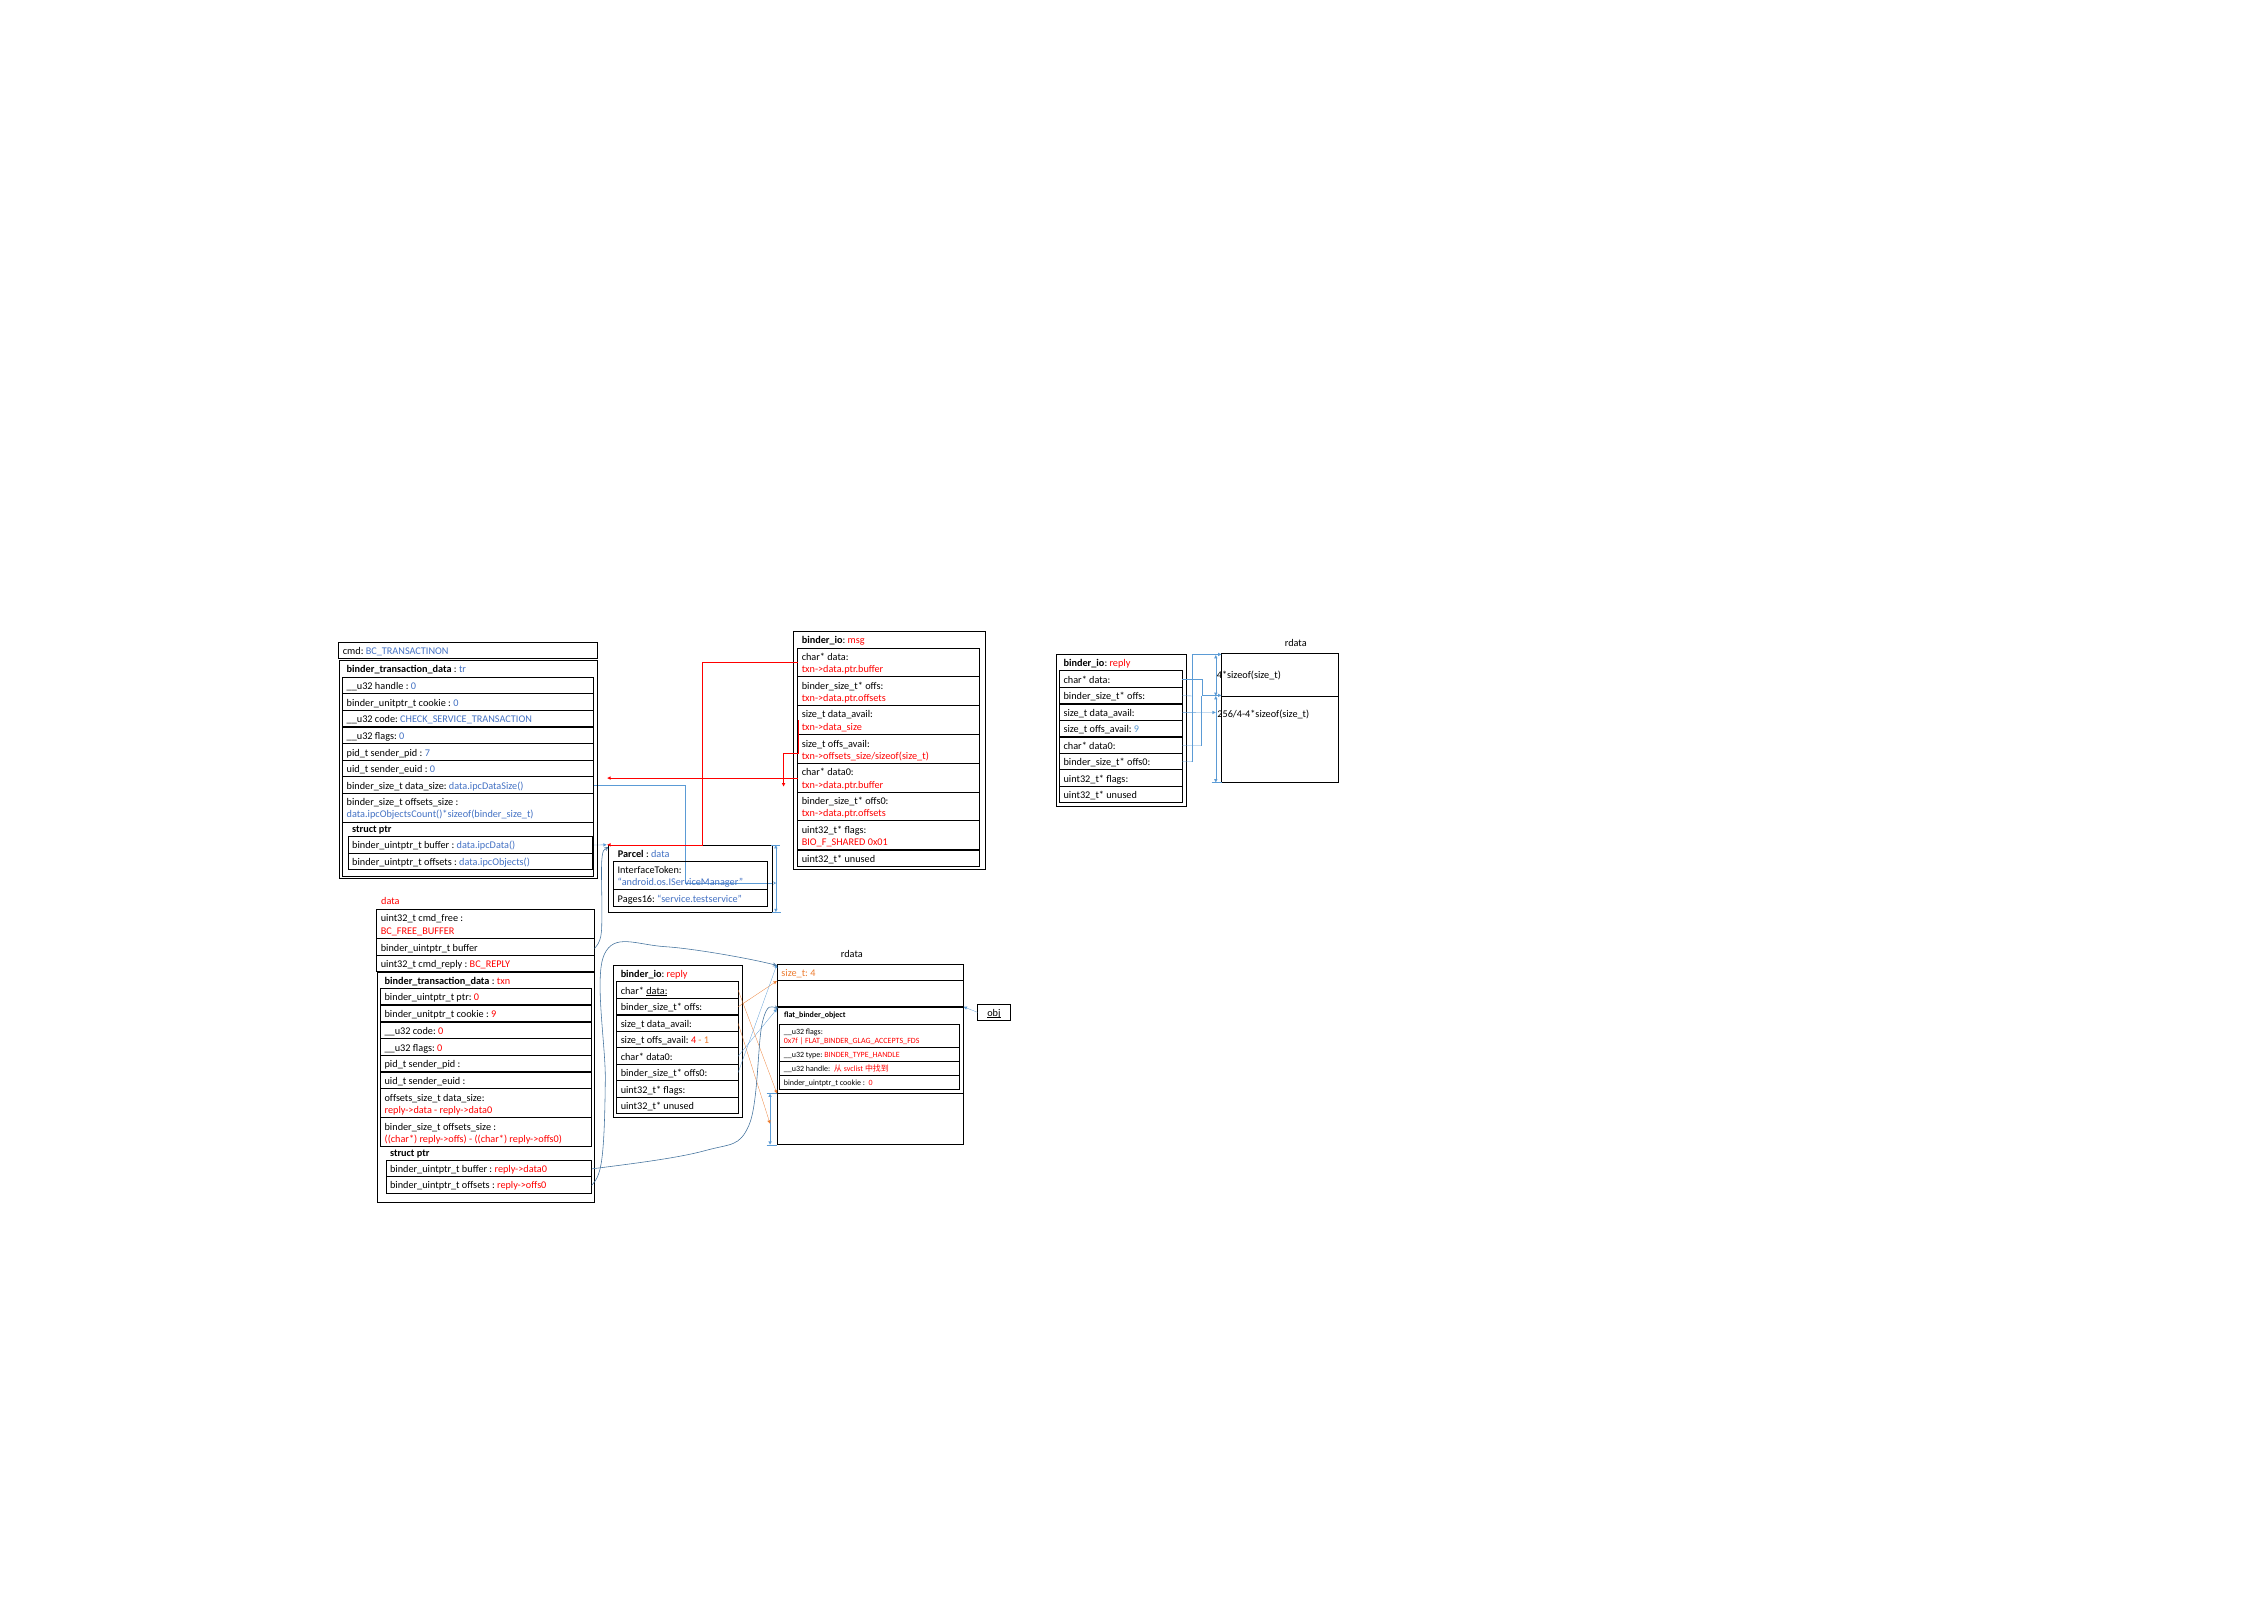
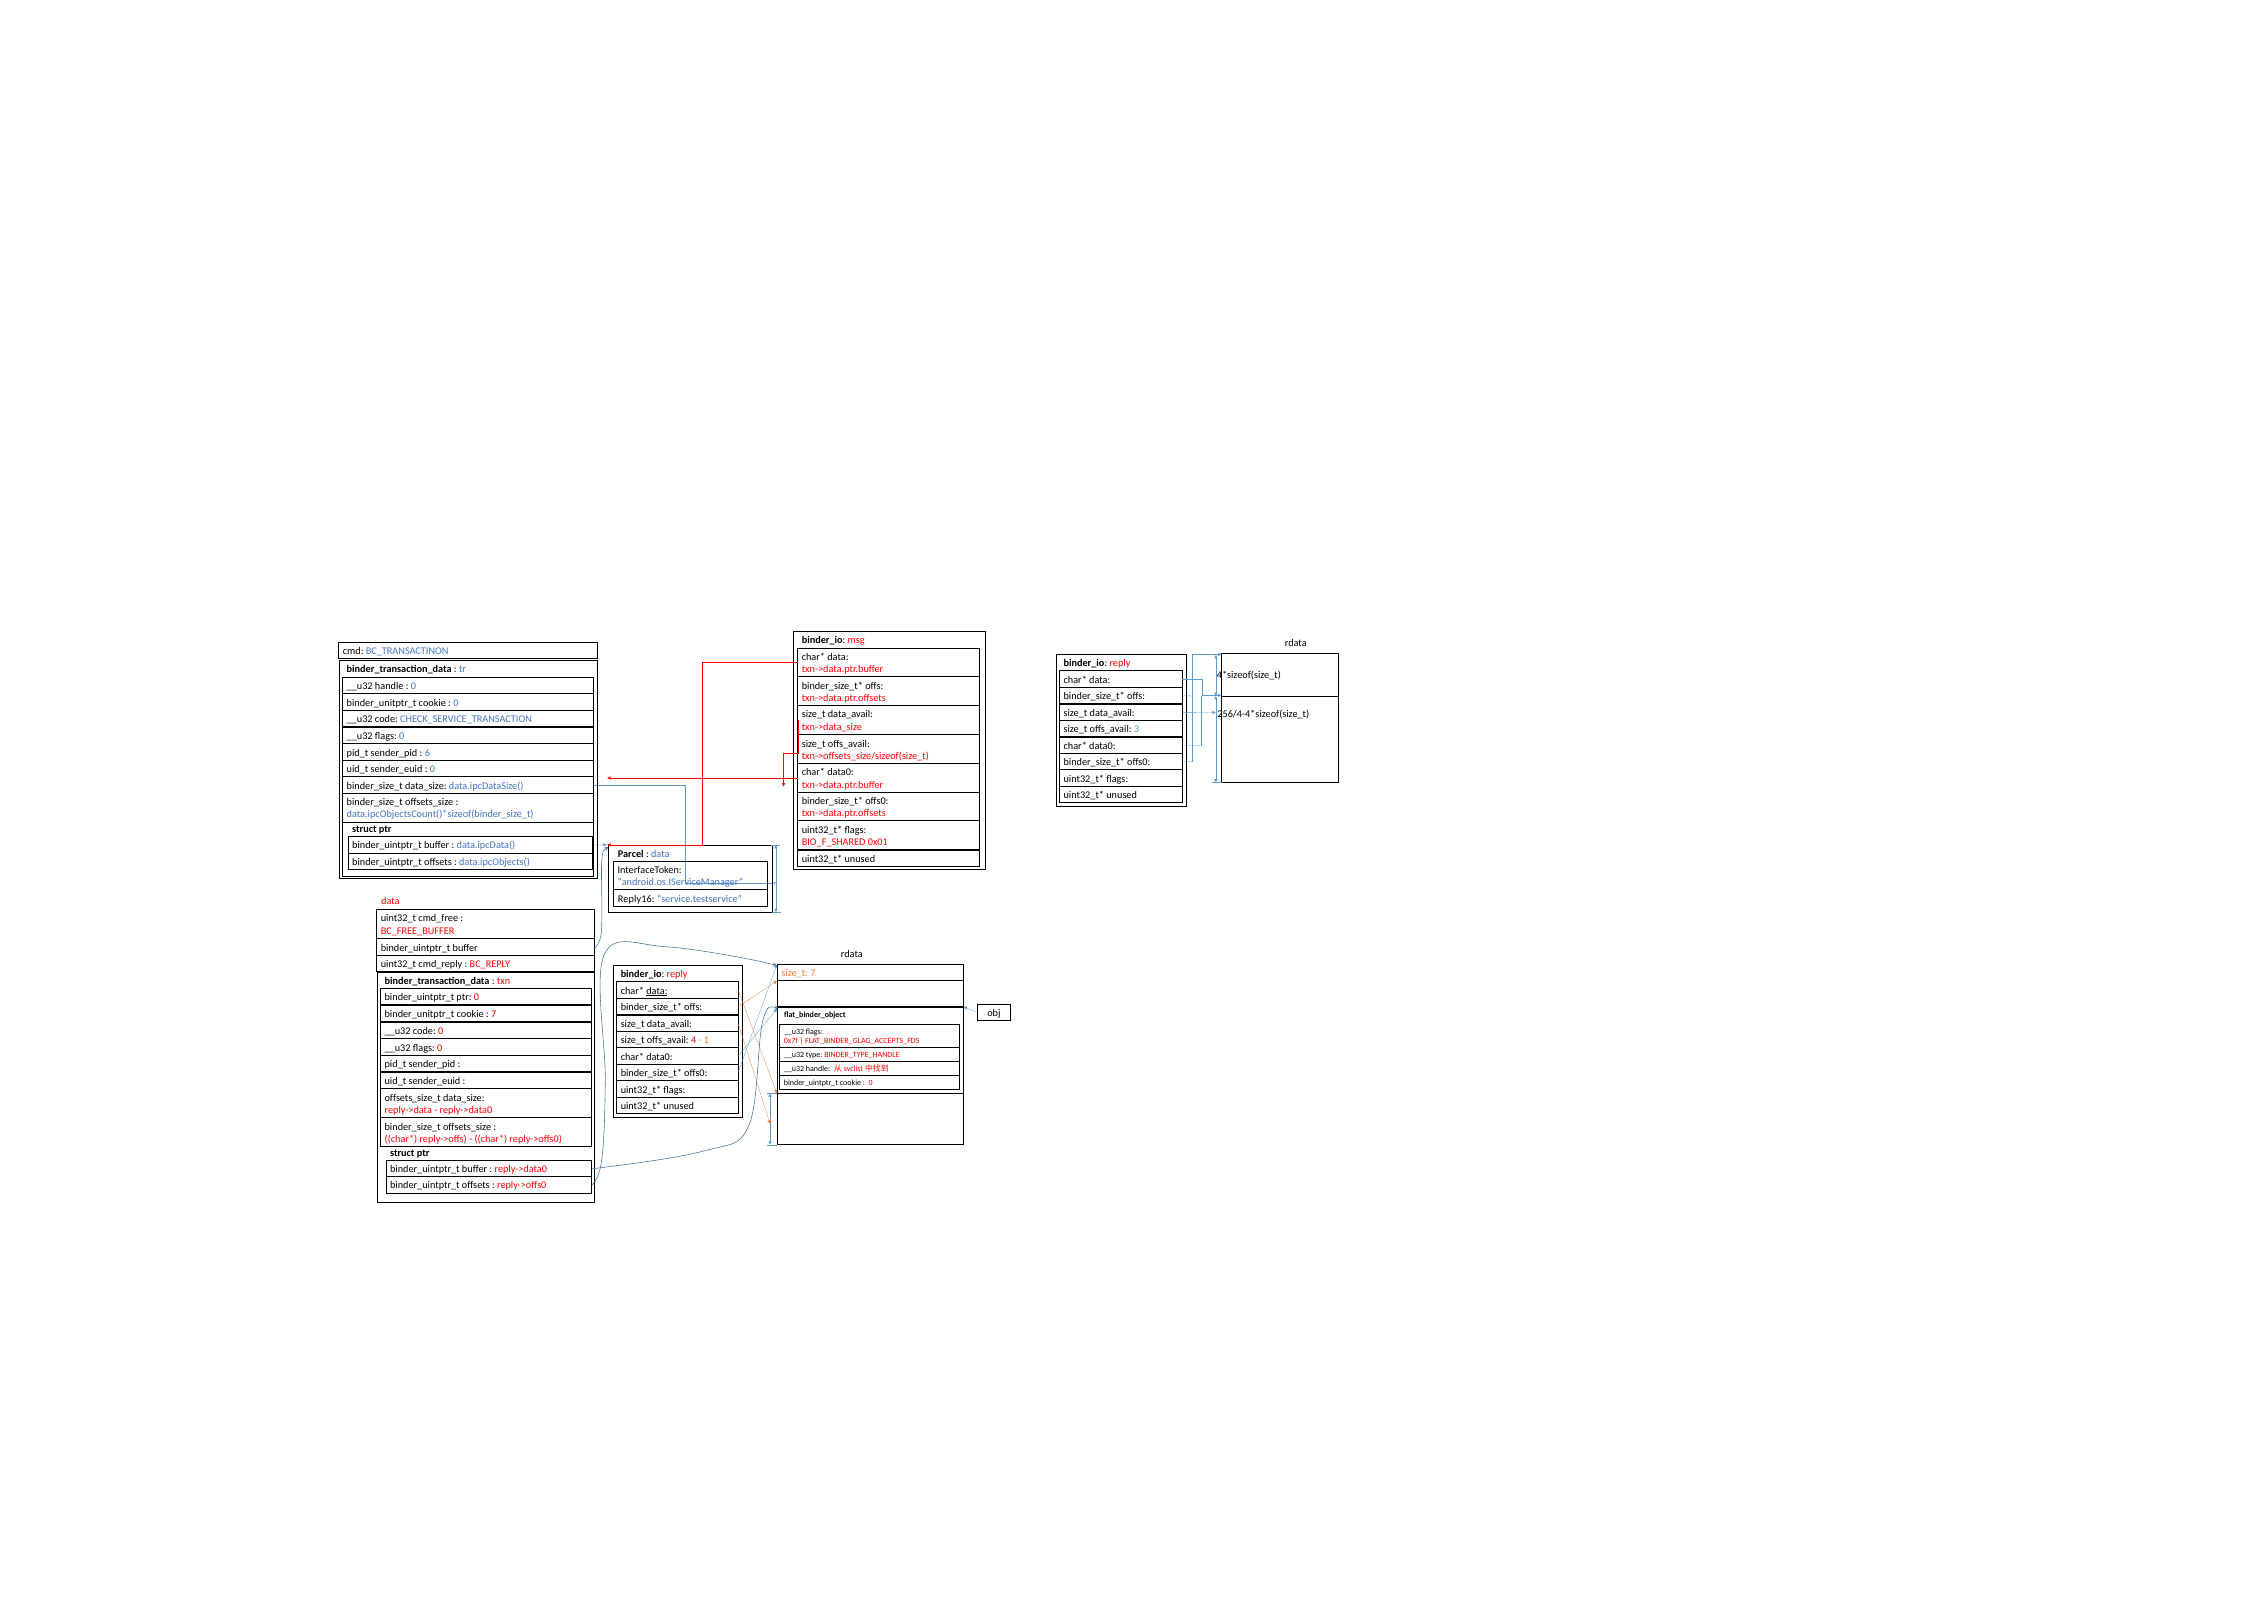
offs_avail 9: 9 -> 3 (1136, 729)
7: 7 -> 6 (427, 752)
Pages16: Pages16 -> Reply16 (636, 898)
size_t 4: 4 -> 7 (813, 973)
obj underline: present -> none (994, 1012)
9: 9 -> 7 (494, 1014)
